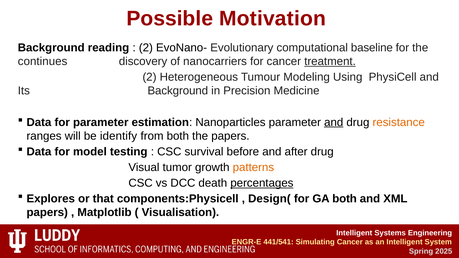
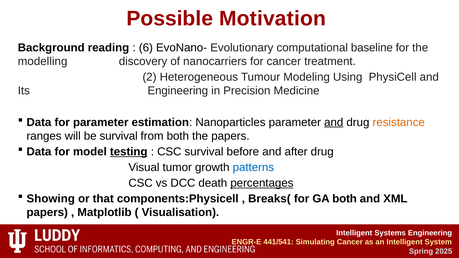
2: 2 -> 6 (146, 48)
continues: continues -> modelling (43, 61)
treatment underline: present -> none (330, 61)
Its Background: Background -> Engineering (178, 91)
be identify: identify -> survival (119, 136)
testing underline: none -> present (129, 152)
patterns colour: orange -> blue (253, 167)
Explores: Explores -> Showing (51, 199)
Design(: Design( -> Breaks( (269, 199)
